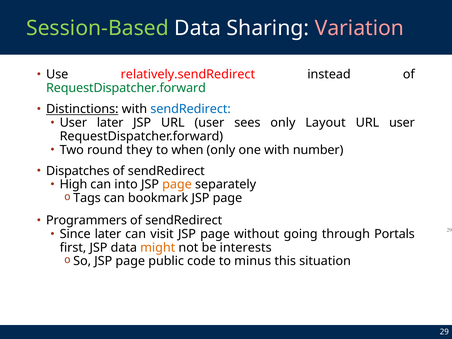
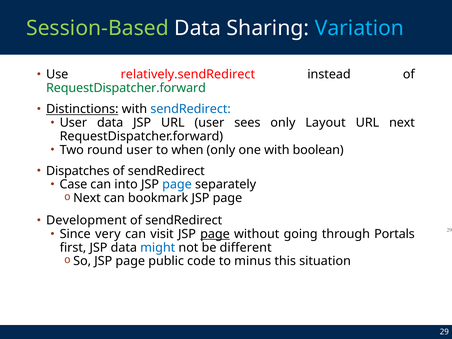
Variation colour: pink -> light blue (359, 28)
User later: later -> data (110, 123)
user: user -> next (402, 123)
round they: they -> user (139, 150)
number: number -> boolean (318, 150)
High: High -> Case (73, 185)
page colour: orange -> blue (177, 185)
Tags: Tags -> Next (87, 198)
Programmers: Programmers -> Development (86, 220)
Since later: later -> very (108, 234)
page underline: none -> present (215, 234)
might colour: orange -> blue (158, 248)
interests: interests -> different (246, 248)
